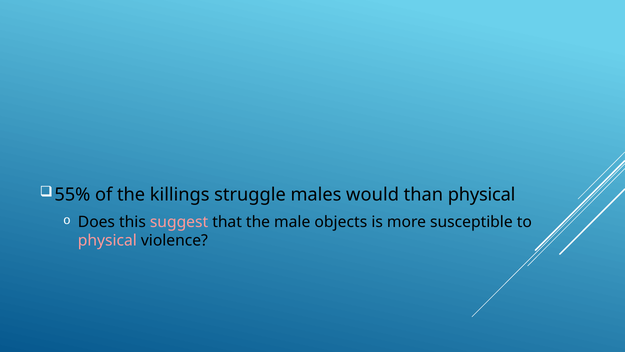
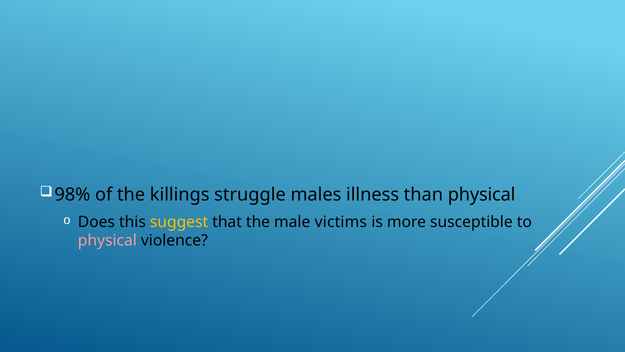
55%: 55% -> 98% (72, 194)
would: would -> illness (373, 194)
suggest colour: pink -> yellow (179, 222)
objects: objects -> victims (341, 222)
